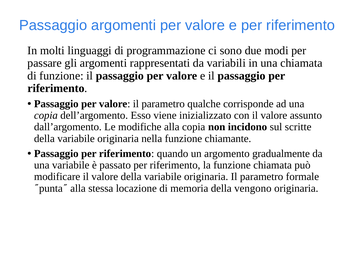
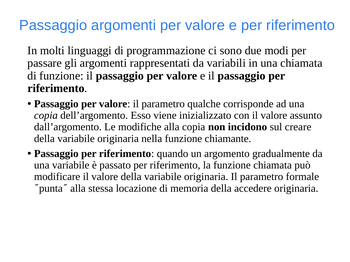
scritte: scritte -> creare (298, 127)
vengono: vengono -> accedere (253, 189)
